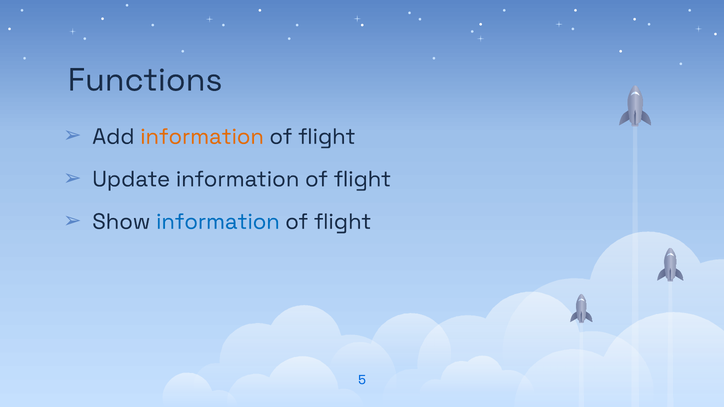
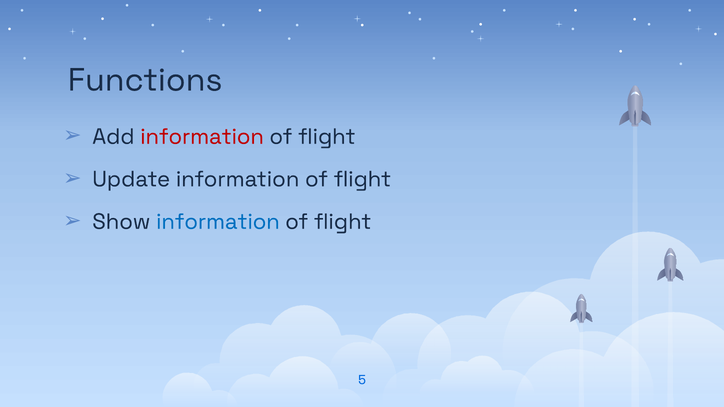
information colour: orange -> red (202, 137)
